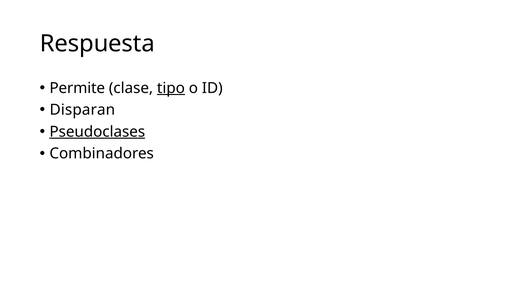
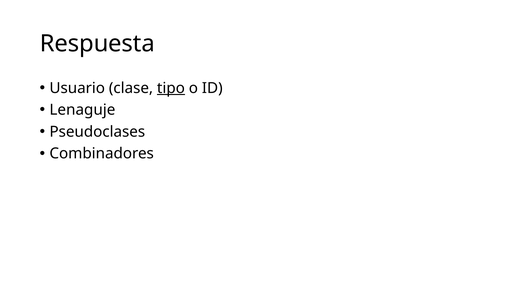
Permite: Permite -> Usuario (77, 88)
Disparan: Disparan -> Lenaguje (82, 110)
Pseudoclases underline: present -> none (97, 132)
